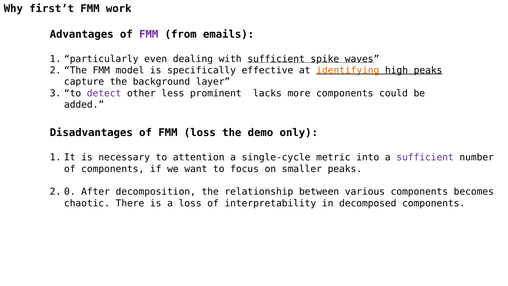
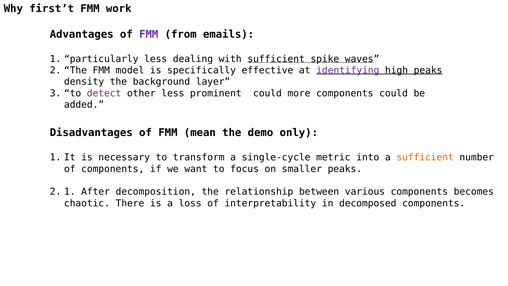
particularly even: even -> less (156, 59)
identifying colour: orange -> purple (348, 70)
capture: capture -> density (84, 82)
prominent lacks: lacks -> could (267, 93)
FMM loss: loss -> mean (200, 133)
attention: attention -> transform (199, 157)
sufficient colour: purple -> orange (425, 157)
2 0: 0 -> 1 (70, 192)
